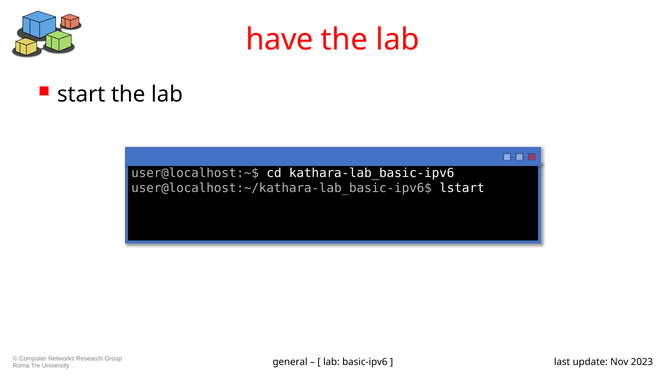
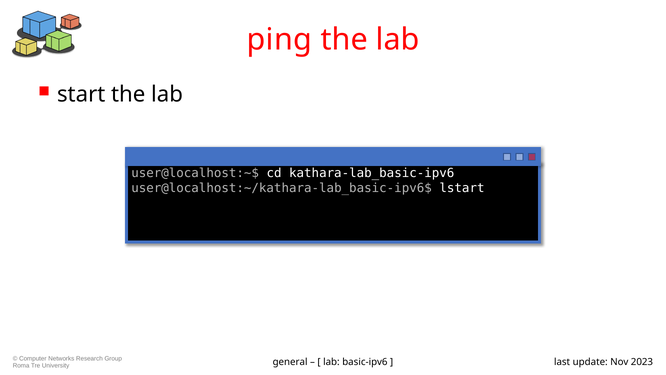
have: have -> ping (279, 40)
